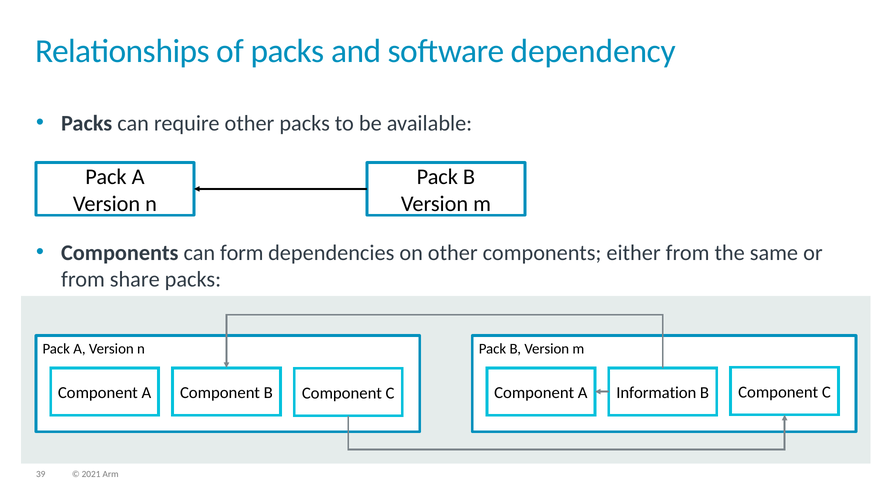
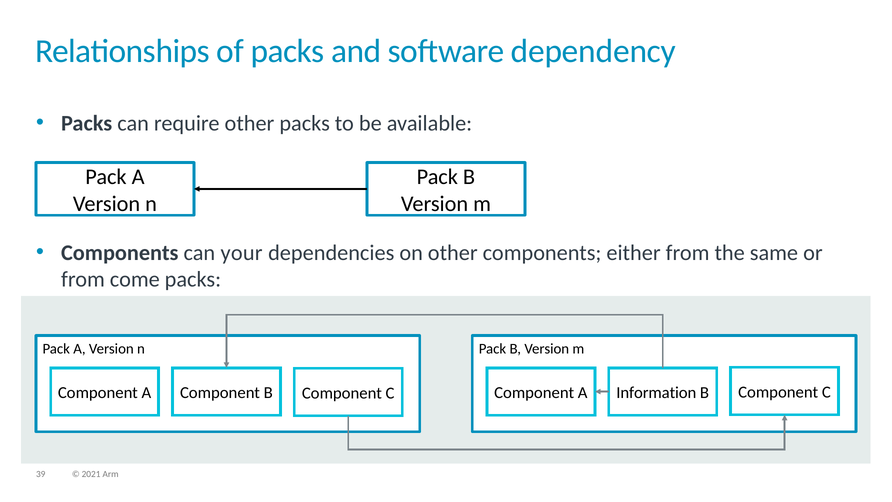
form: form -> your (242, 253)
share: share -> come (135, 279)
